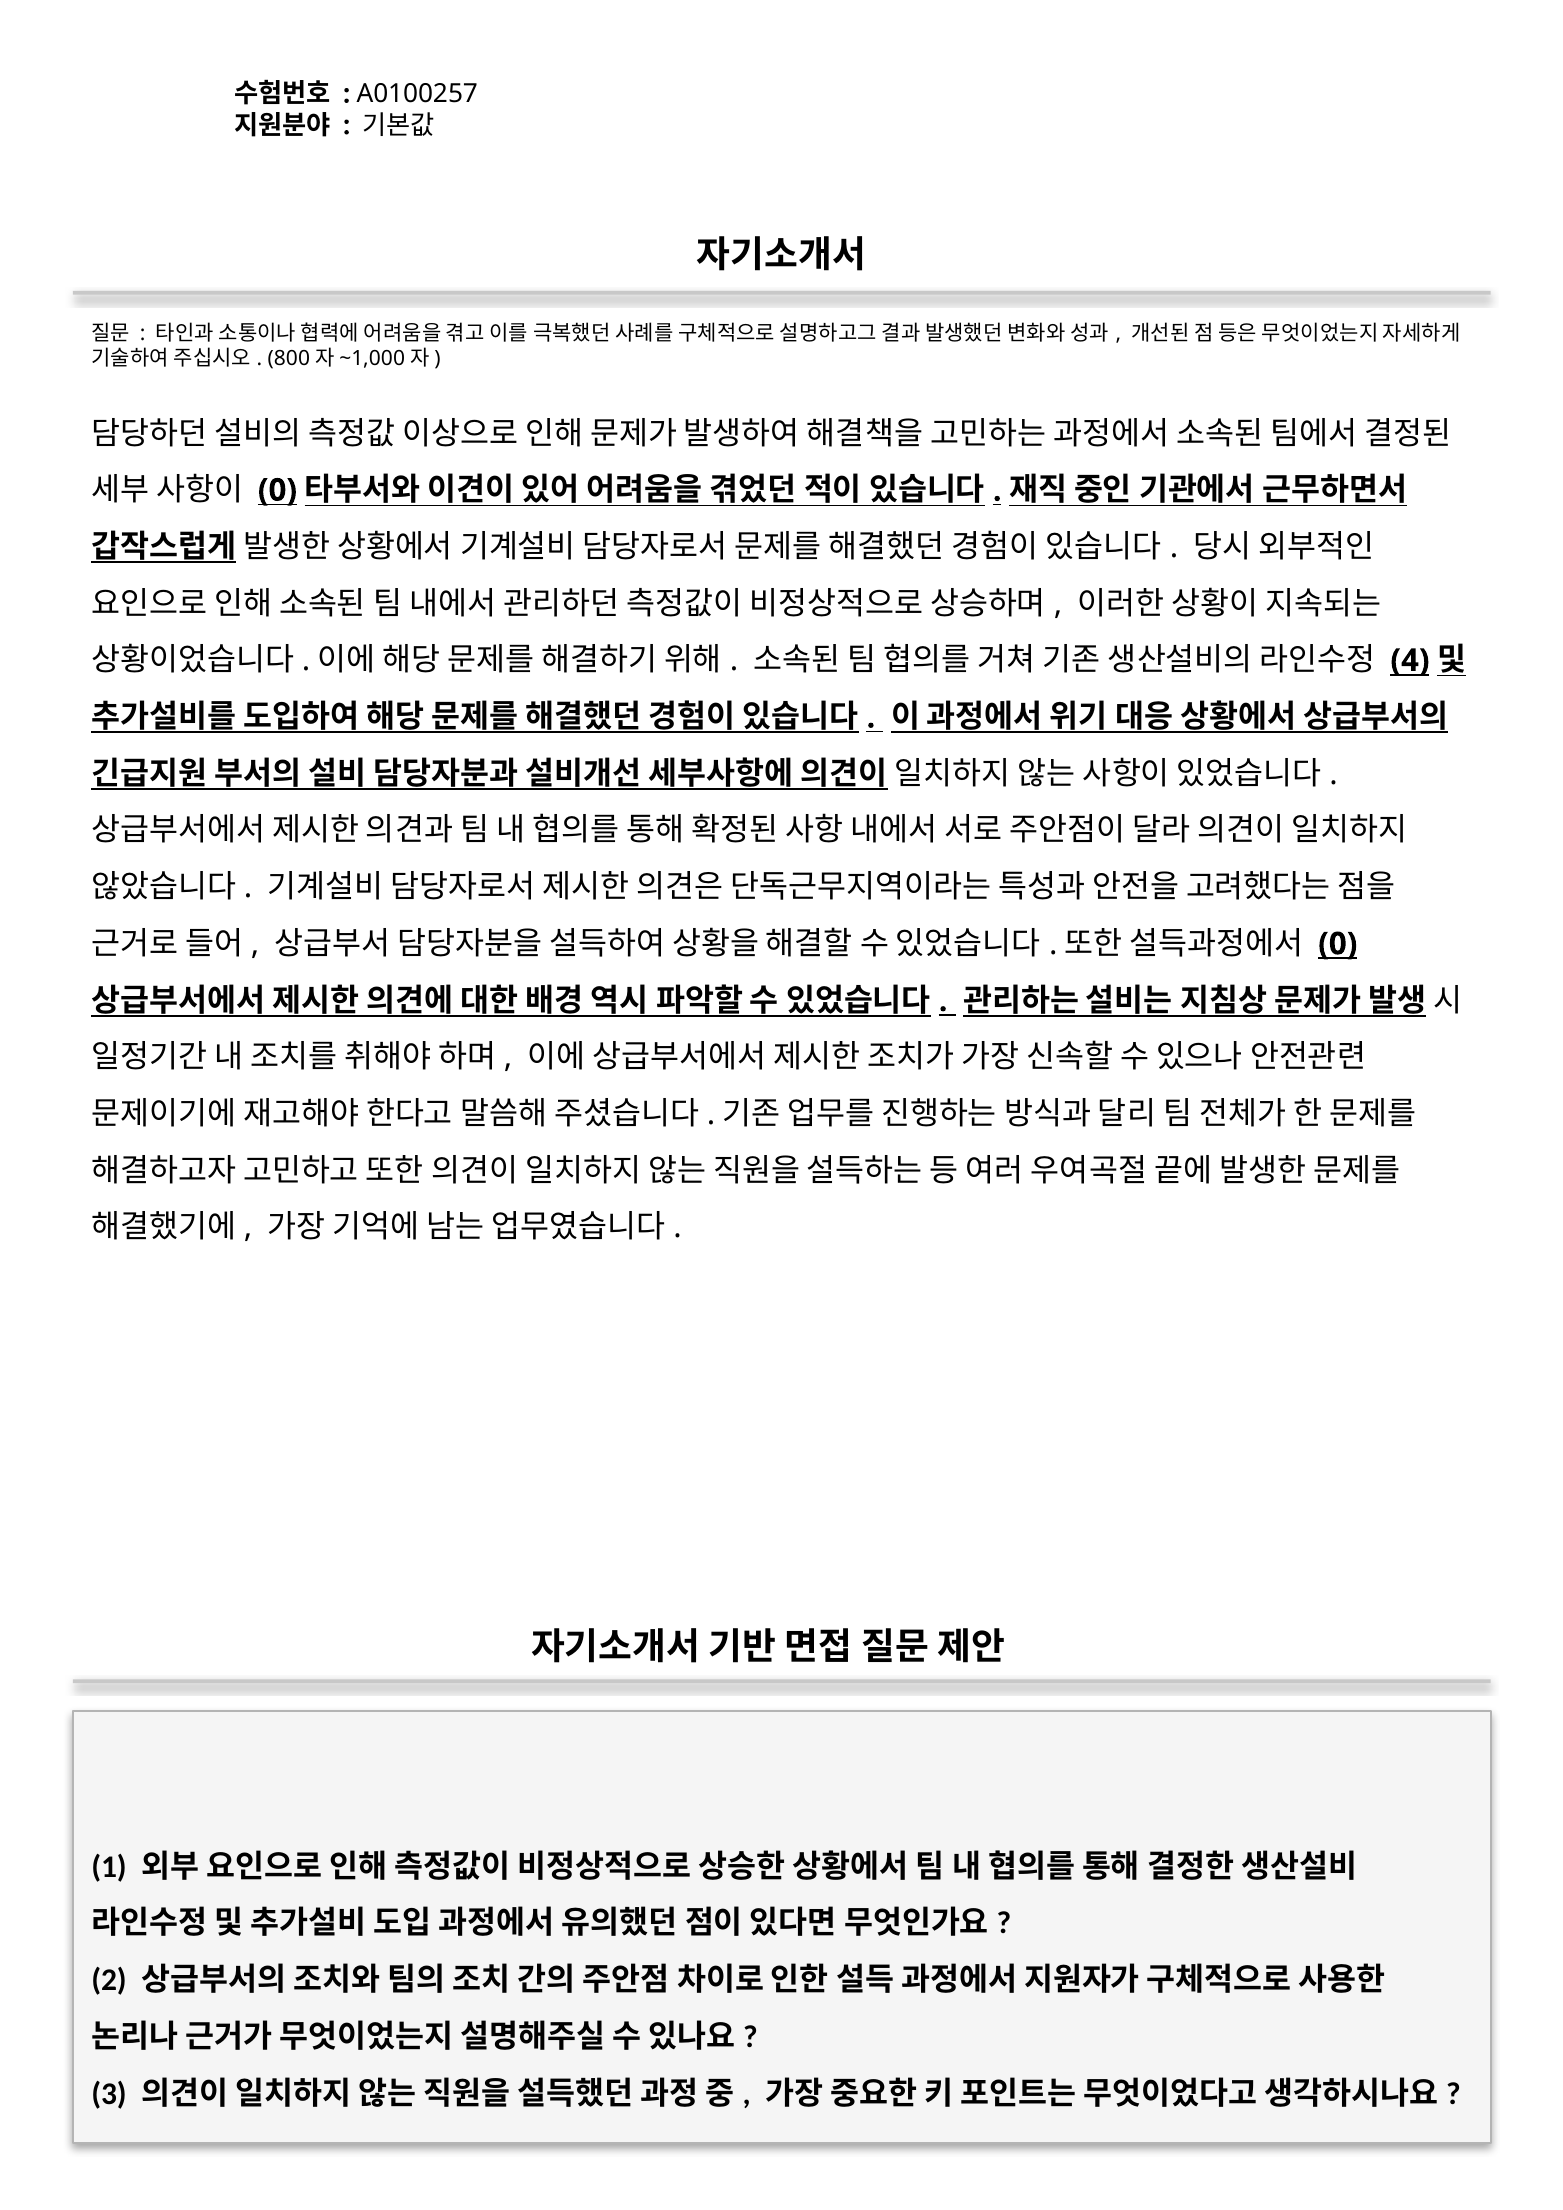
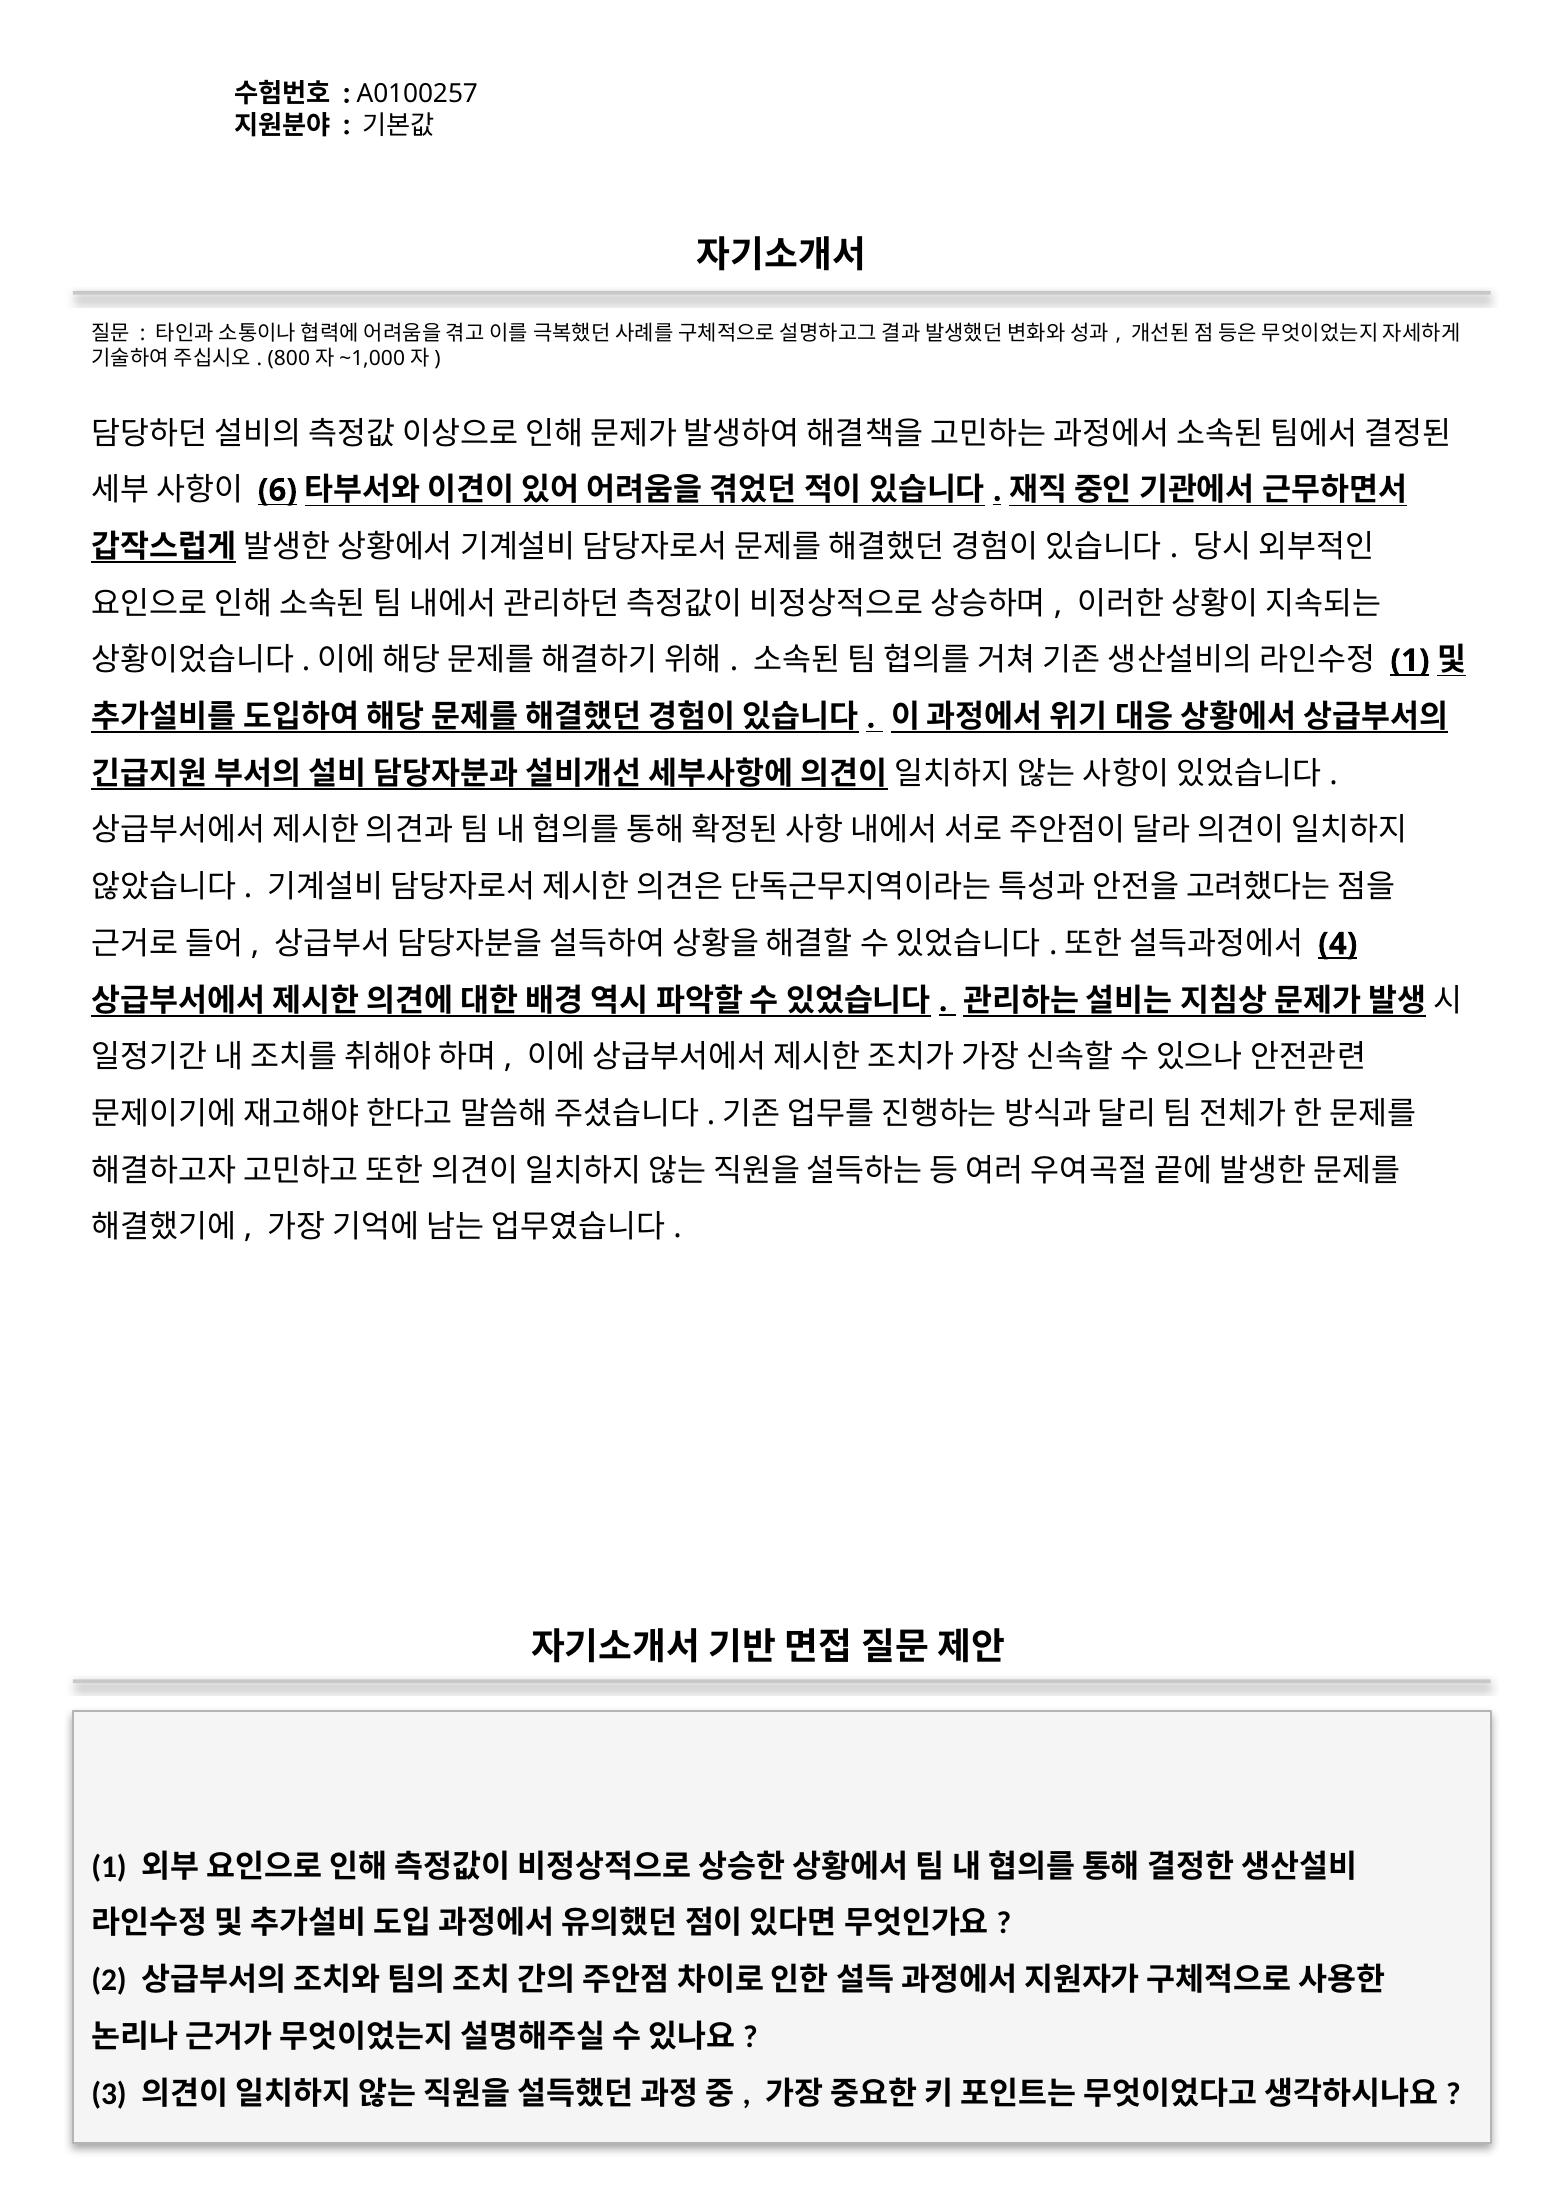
0: 0 -> 6 (277, 490)
4: 4 -> 1 (1410, 661)
0: 0 -> 4 (1338, 944)
